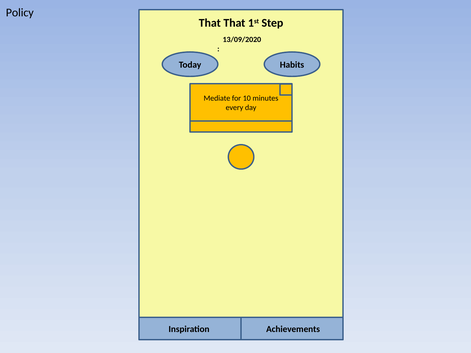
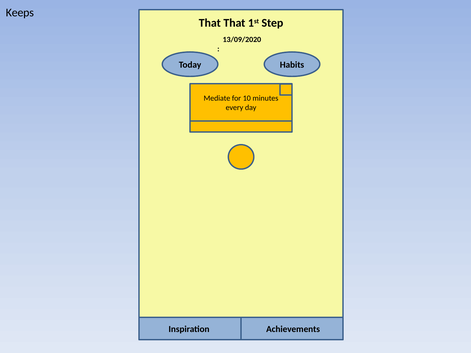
Policy: Policy -> Keeps (20, 13)
